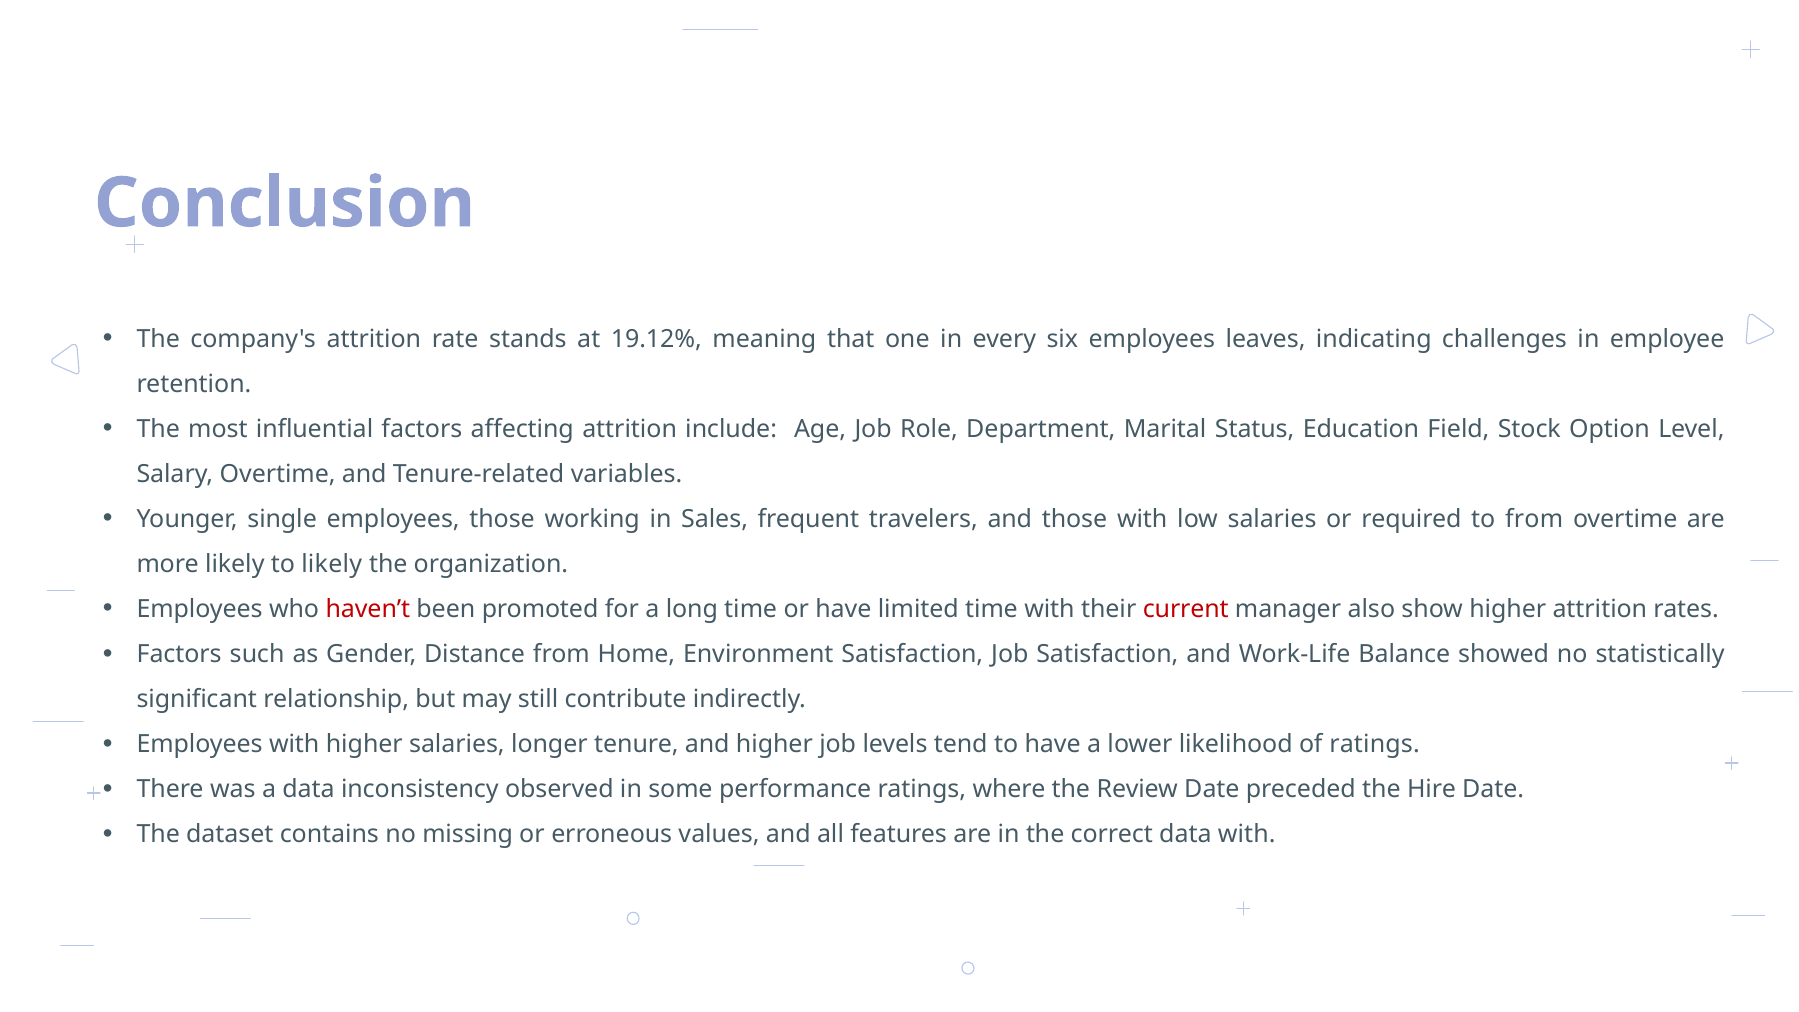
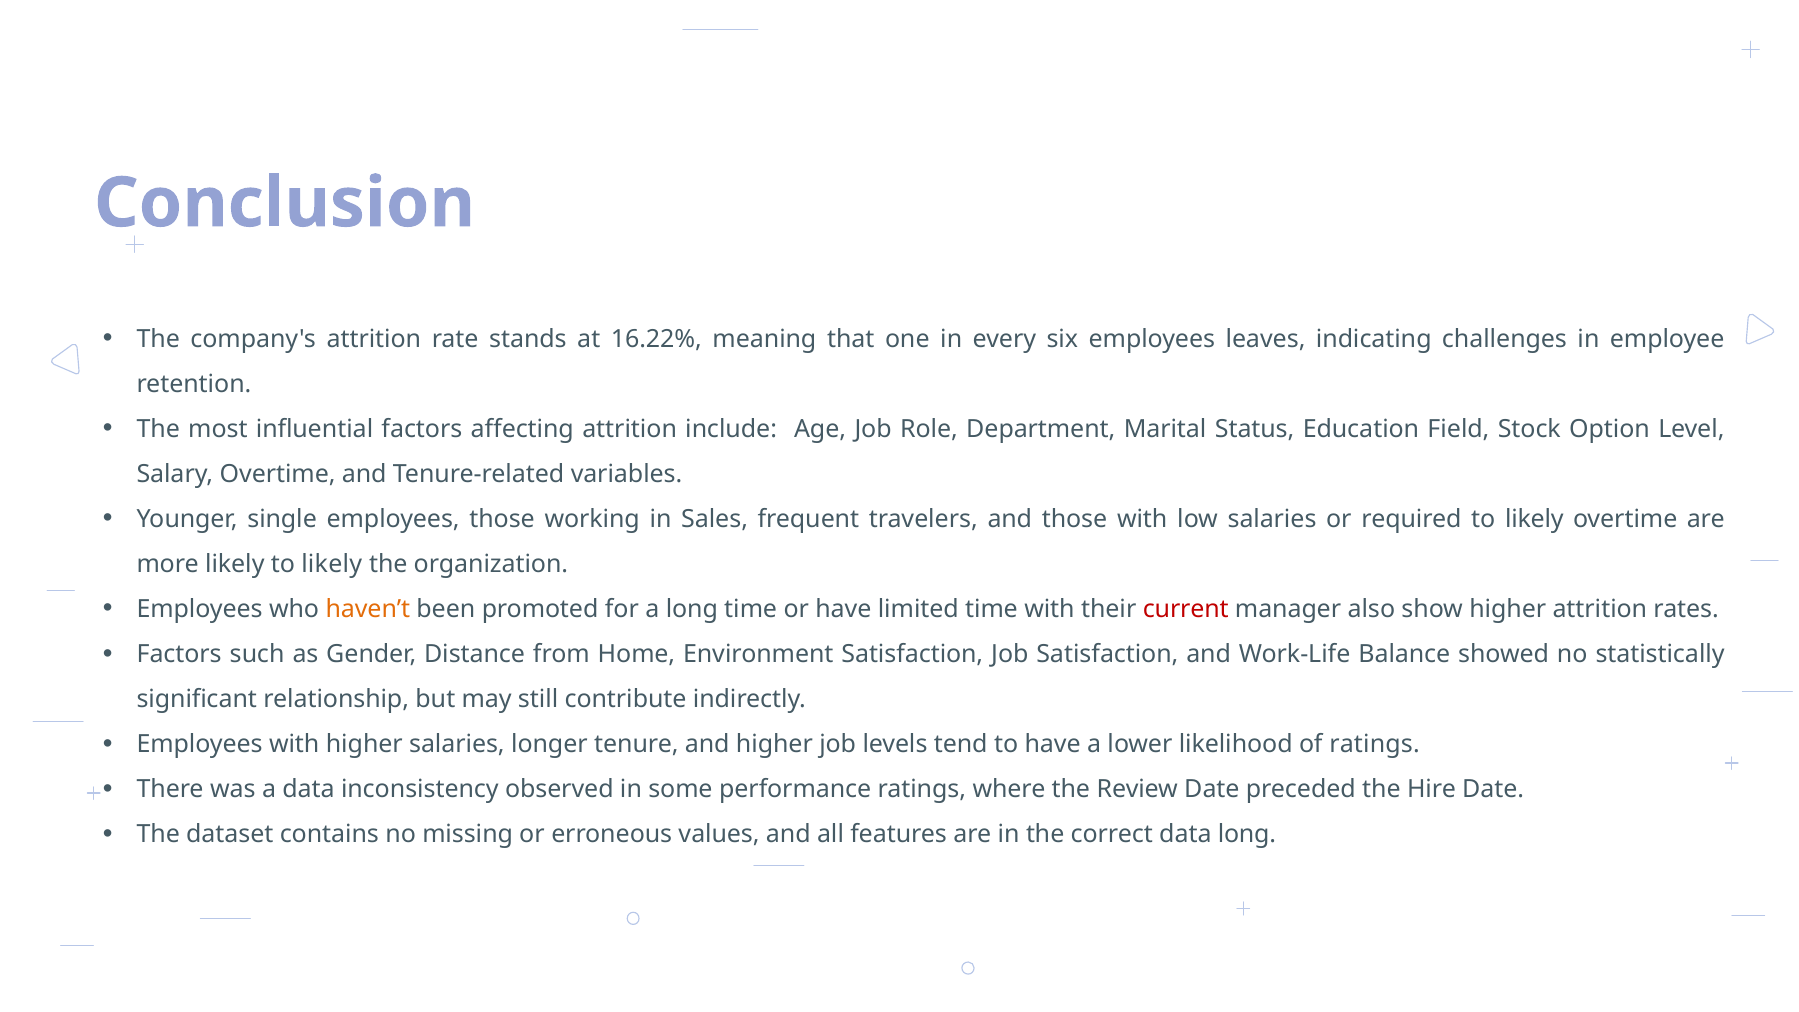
19.12%: 19.12% -> 16.22% (656, 339)
required to from: from -> likely (1534, 519)
haven’t colour: red -> orange (368, 609)
data with: with -> long (1247, 835)
